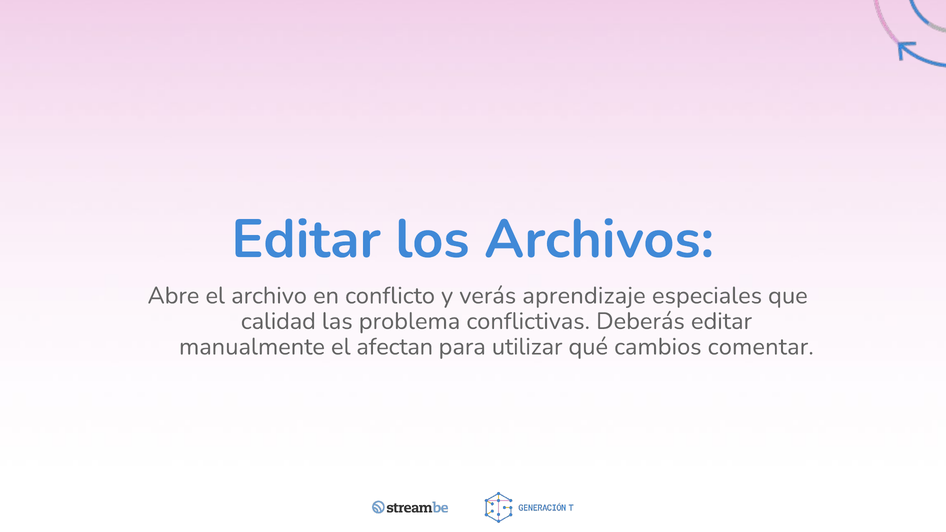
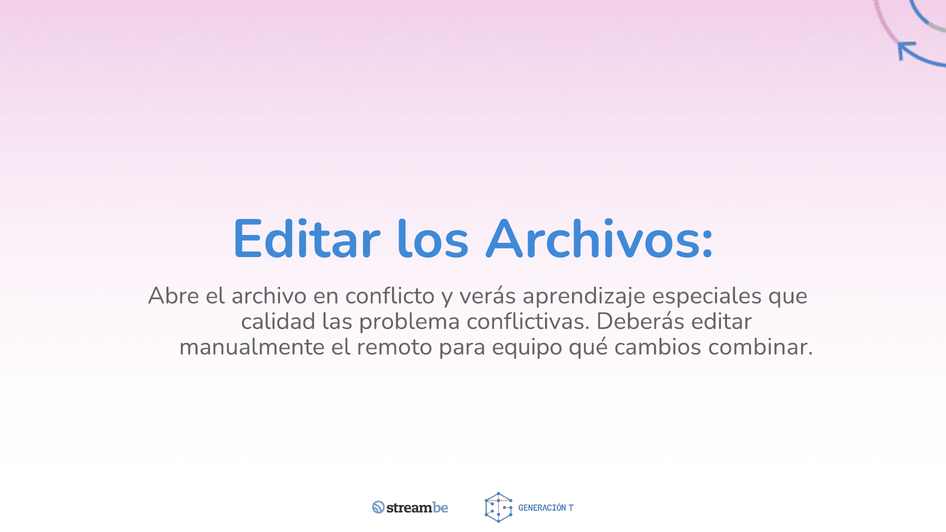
afectan: afectan -> remoto (395, 347)
utilizar: utilizar -> equipo (527, 347)
comentar: comentar -> combinar (761, 347)
